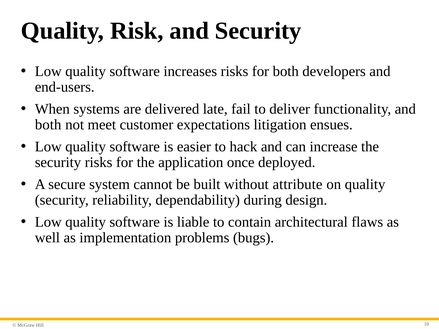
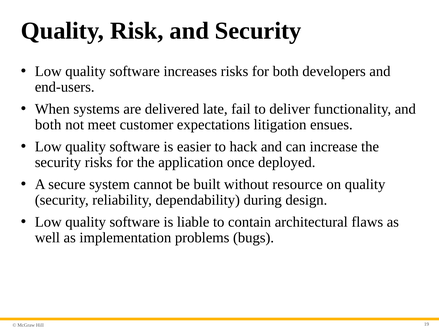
attribute: attribute -> resource (298, 184)
